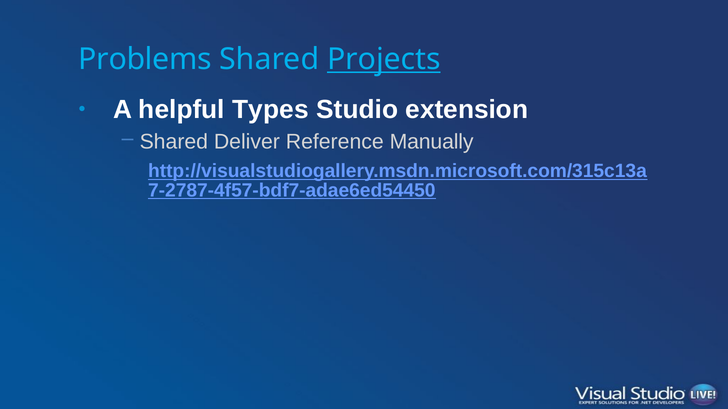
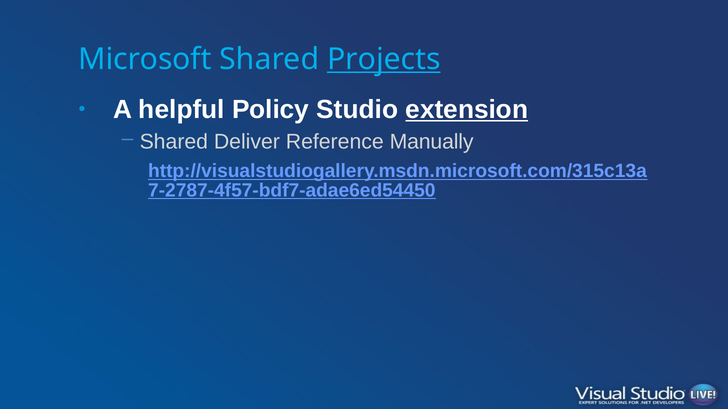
Problems: Problems -> Microsoft (145, 59)
Types: Types -> Policy (271, 110)
extension underline: none -> present (467, 110)
